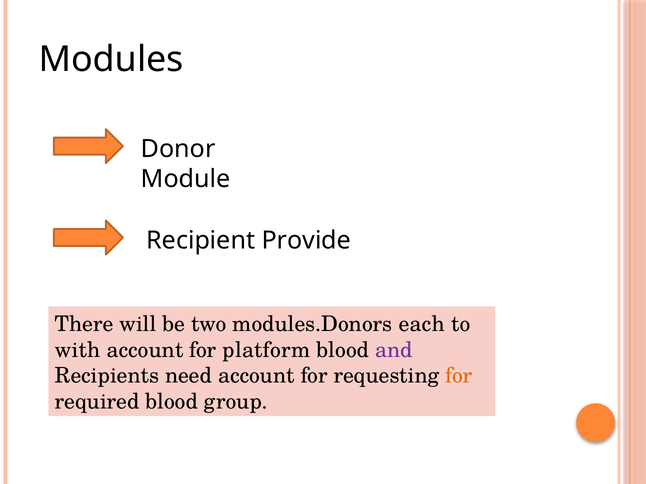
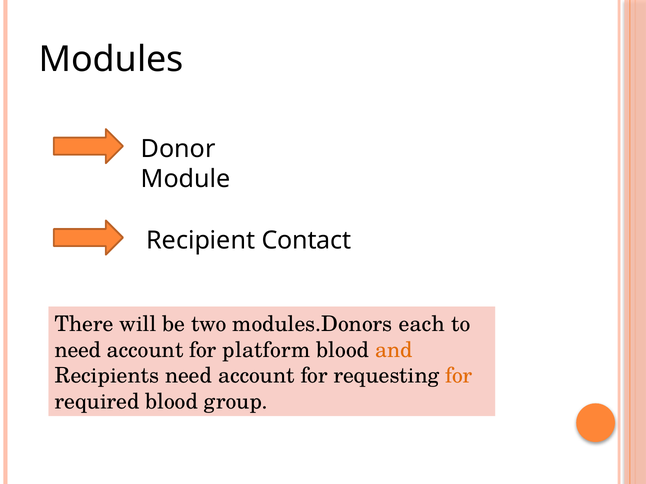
Provide: Provide -> Contact (306, 241)
with: with -> need (78, 350)
and colour: purple -> orange (394, 350)
